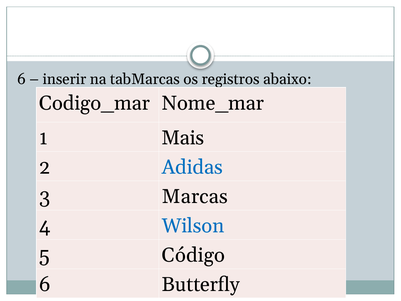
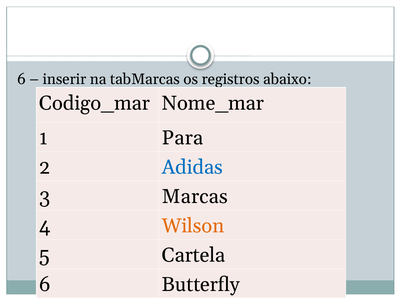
Mais: Mais -> Para (183, 138)
Wilson colour: blue -> orange (193, 226)
Código: Código -> Cartela (194, 255)
